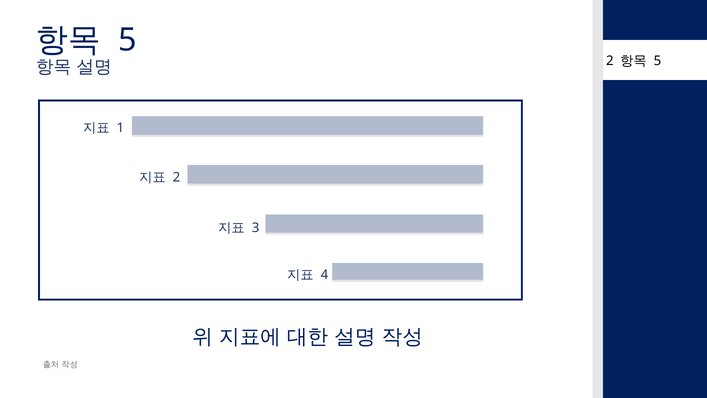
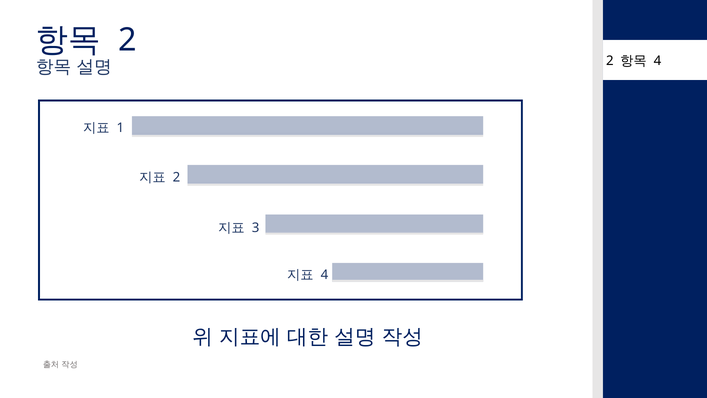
5: 5 -> 2 (128, 40)
5: 5 -> 4 (658, 61)
